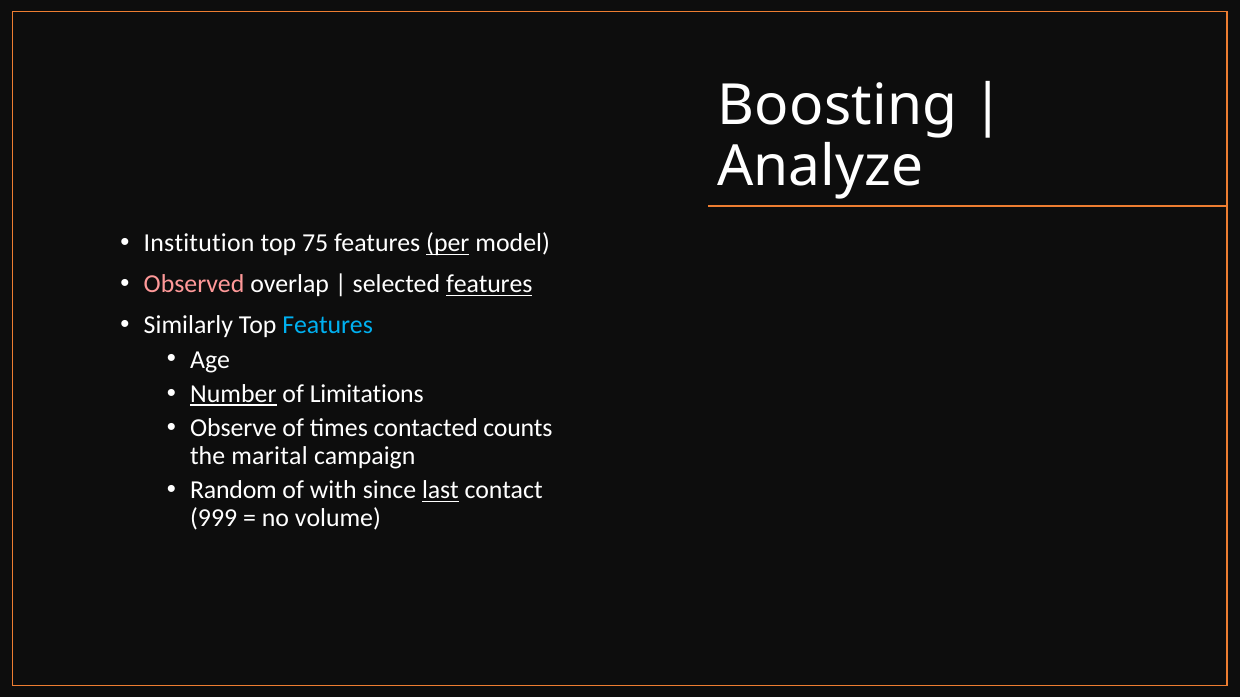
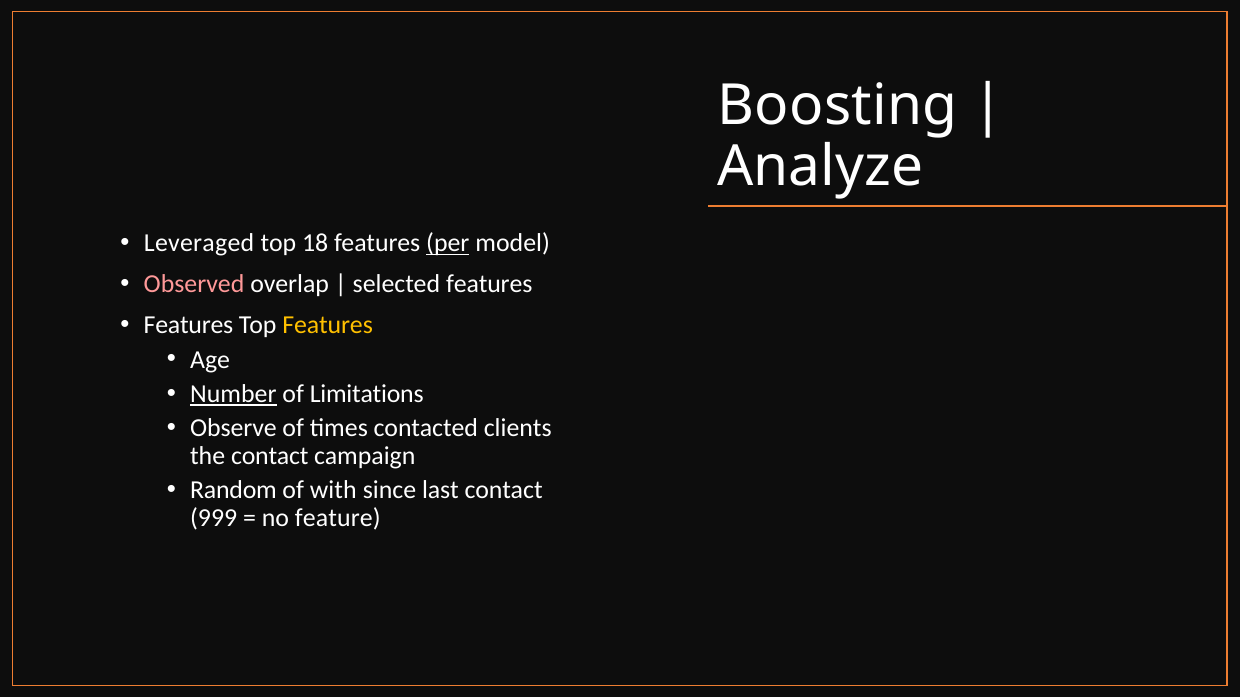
Institution: Institution -> Leveraged (199, 244)
75: 75 -> 18 (315, 244)
features underline: present -> none (489, 284)
Similarly: Similarly -> Features (188, 325)
Features colour: light blue -> yellow (328, 325)
counts: counts -> clients (518, 428)
the marital: marital -> contact (270, 456)
last underline: present -> none (440, 491)
volume: volume -> feature (338, 519)
